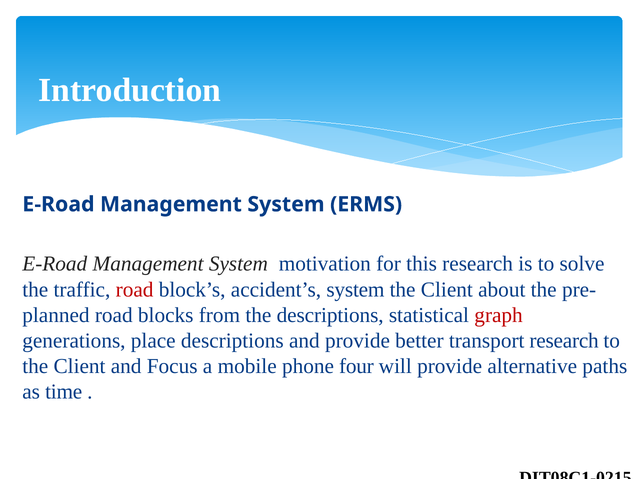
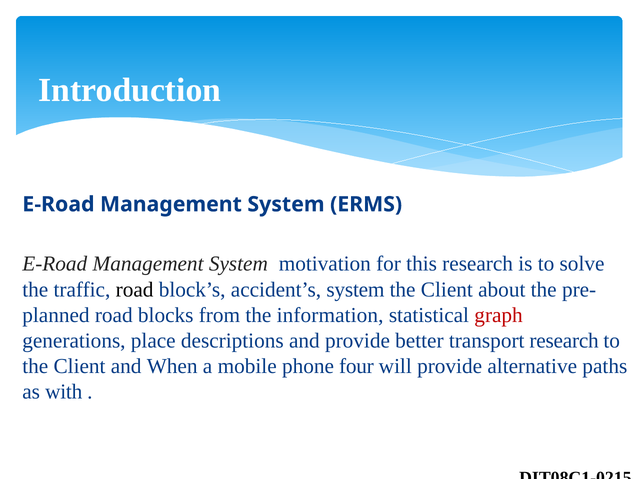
road colour: red -> black (135, 289)
the descriptions: descriptions -> information (330, 315)
Focus: Focus -> When (172, 366)
time: time -> with (64, 391)
